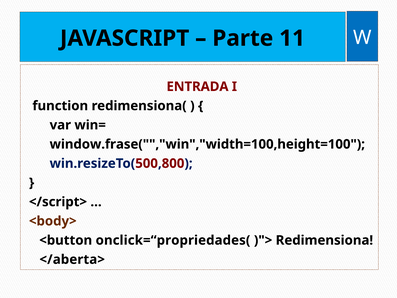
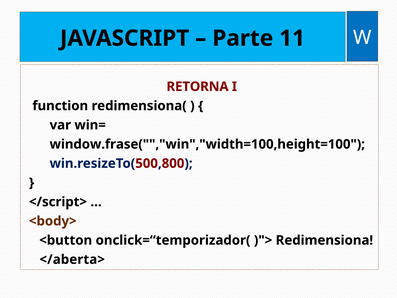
ENTRADA: ENTRADA -> RETORNA (198, 87)
onclick=“propriedades(: onclick=“propriedades( -> onclick=“temporizador( (173, 240)
